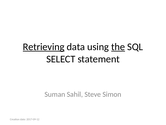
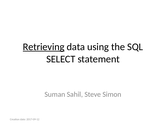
the underline: present -> none (118, 47)
